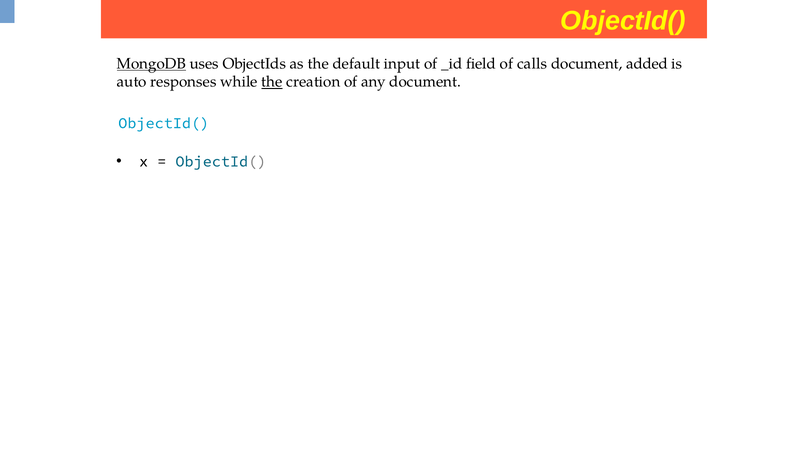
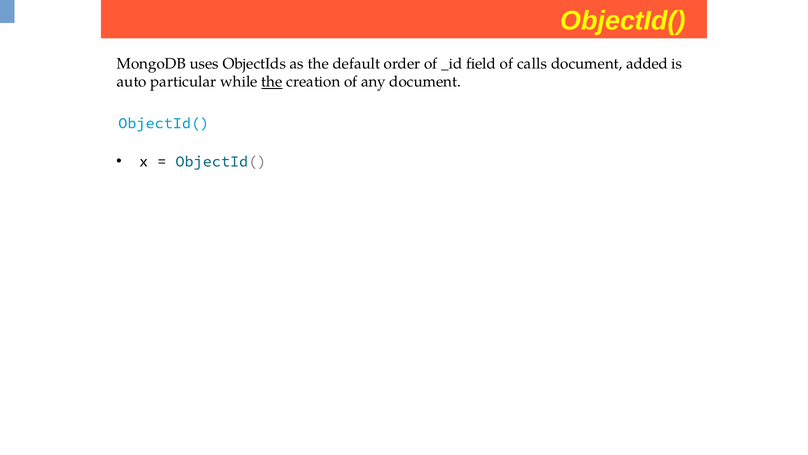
MongoDB underline: present -> none (151, 64)
input: input -> order (402, 64)
responses: responses -> particular (183, 82)
